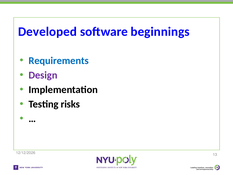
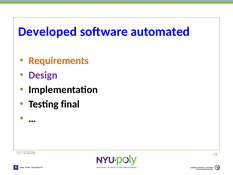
beginnings: beginnings -> automated (160, 32)
Requirements colour: blue -> orange (59, 61)
risks: risks -> final (70, 104)
